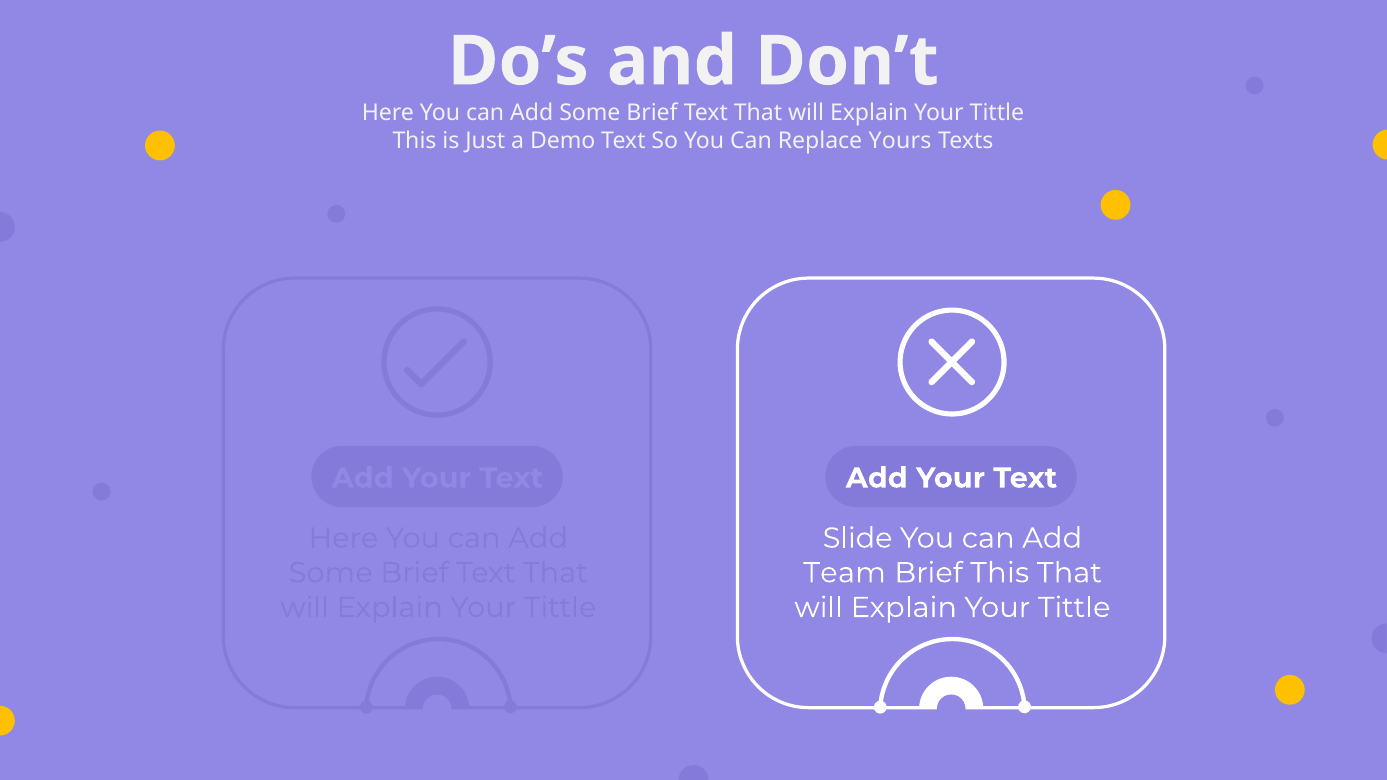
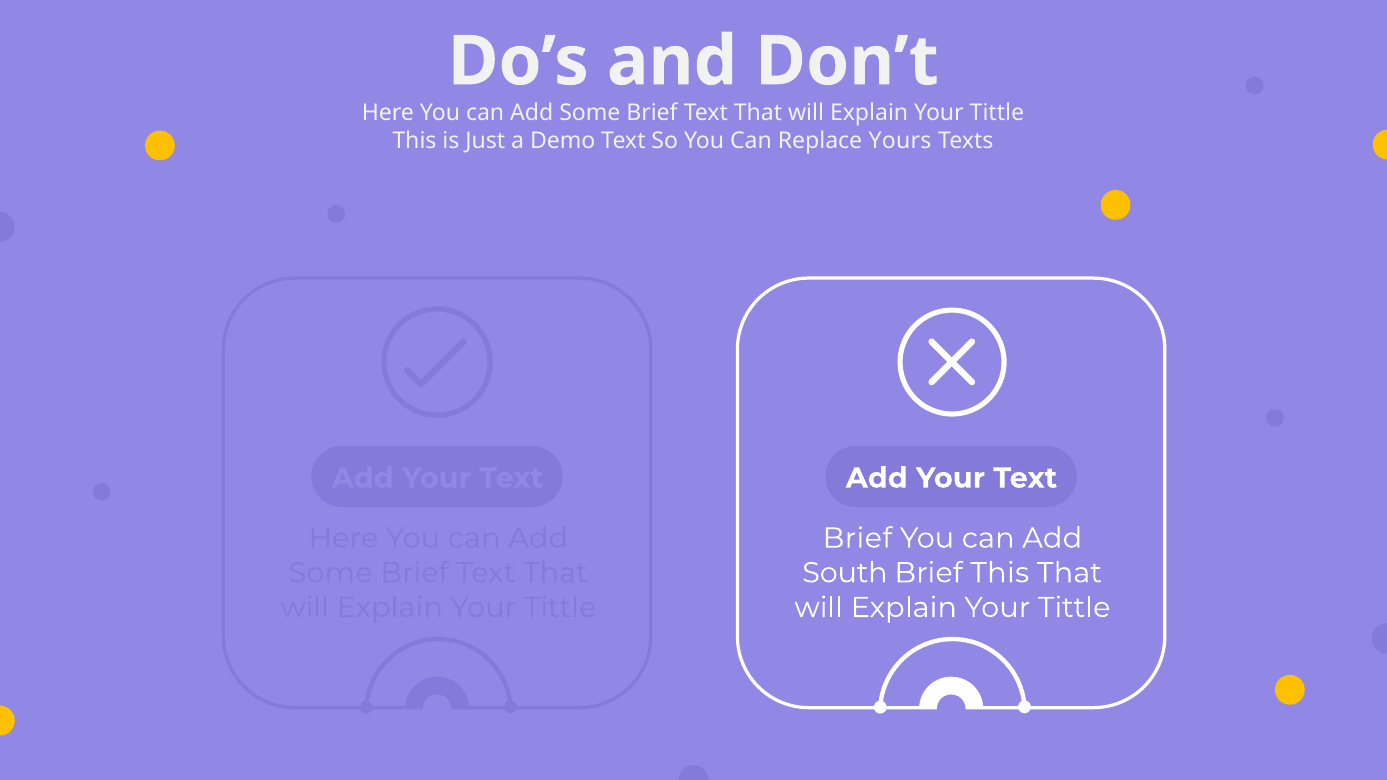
Slide: Slide -> Brief (857, 538)
Team: Team -> South (845, 573)
